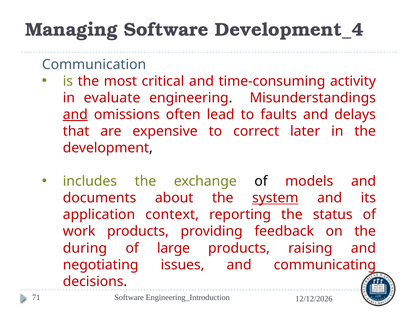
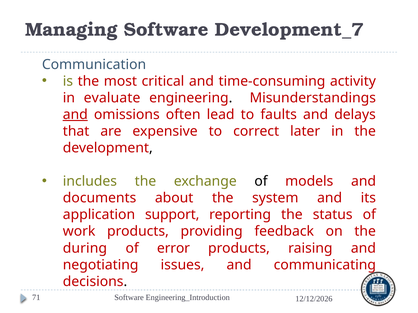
Development_4: Development_4 -> Development_7 (289, 30)
system underline: present -> none (275, 198)
context: context -> support (172, 215)
large: large -> error (173, 248)
